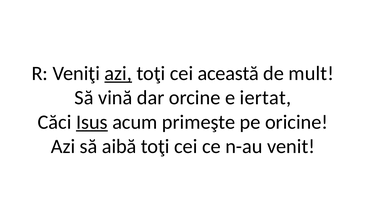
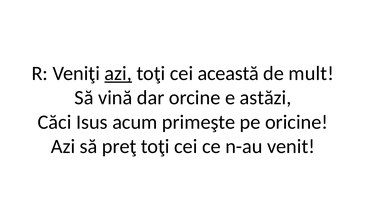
iertat: iertat -> astăzi (266, 98)
Isus underline: present -> none (92, 122)
aibă: aibă -> preţ (119, 146)
